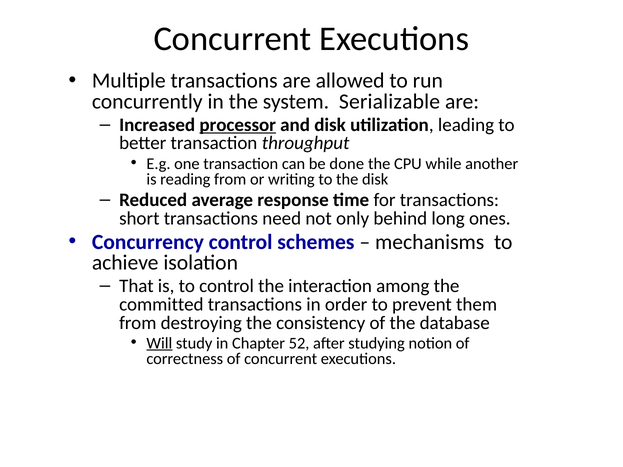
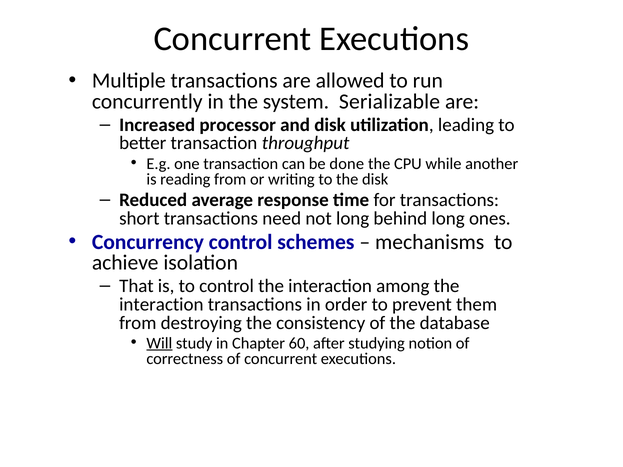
processor underline: present -> none (238, 125)
not only: only -> long (353, 218)
committed: committed -> interaction (161, 305)
52: 52 -> 60 (299, 343)
